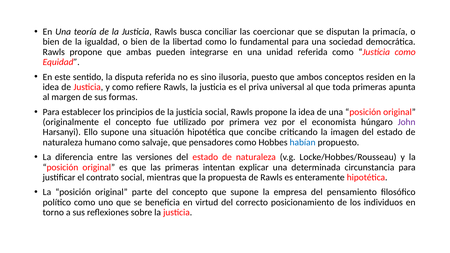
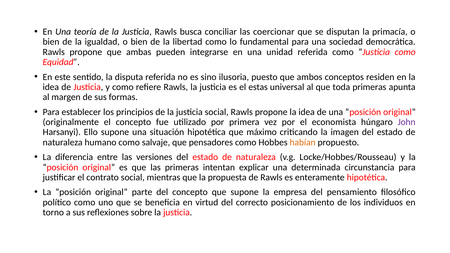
priva: priva -> estas (258, 87)
concibe: concibe -> máximo (262, 132)
habían colour: blue -> orange (303, 142)
